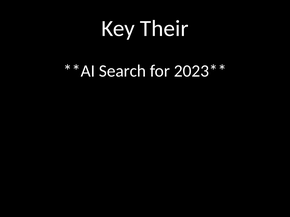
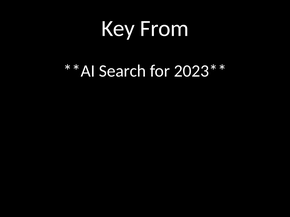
Their: Their -> From (164, 28)
